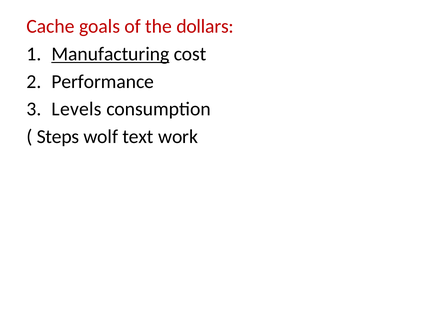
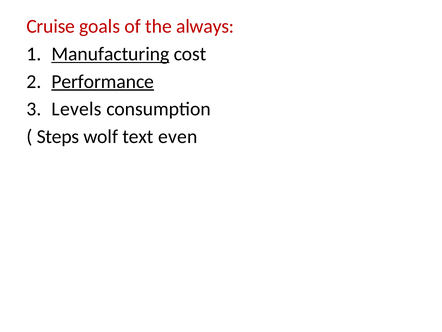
Cache: Cache -> Cruise (51, 26)
dollars: dollars -> always (205, 26)
Performance underline: none -> present (103, 81)
work: work -> even (178, 136)
